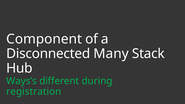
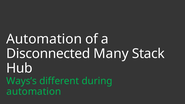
Component: Component -> Automation (44, 39)
registration: registration -> automation (34, 92)
